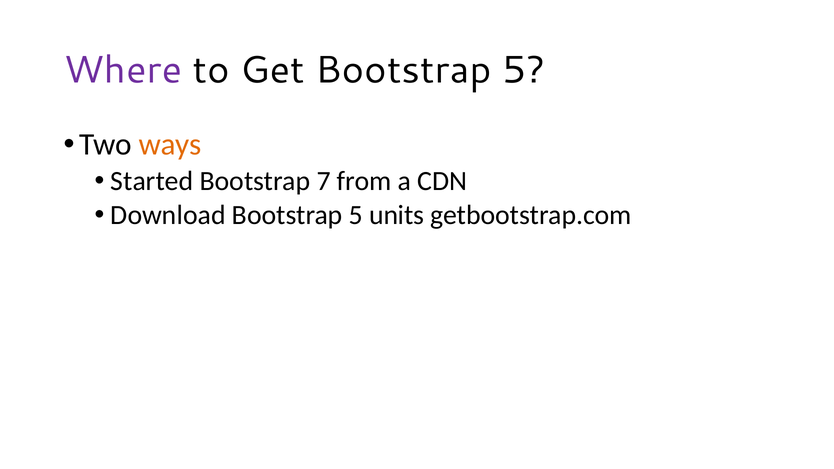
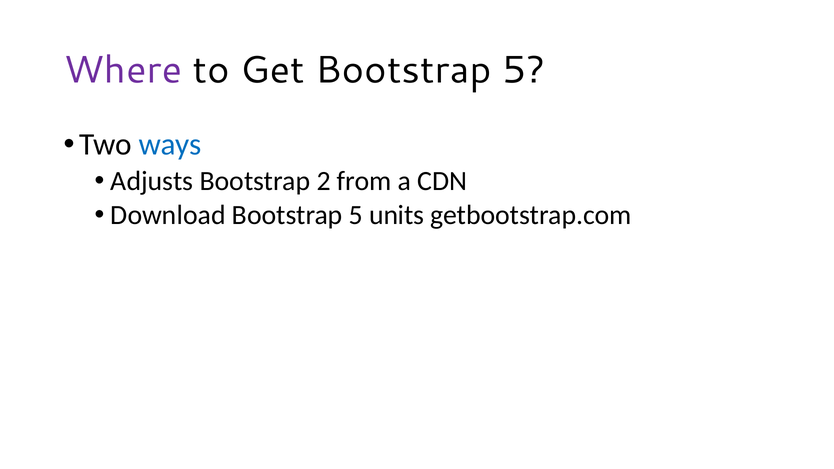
ways colour: orange -> blue (170, 145)
Started: Started -> Adjusts (152, 181)
7: 7 -> 2 (324, 181)
